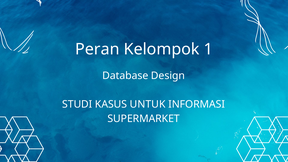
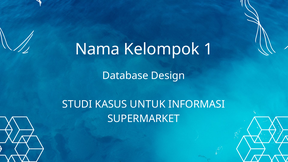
Peran: Peran -> Nama (97, 49)
